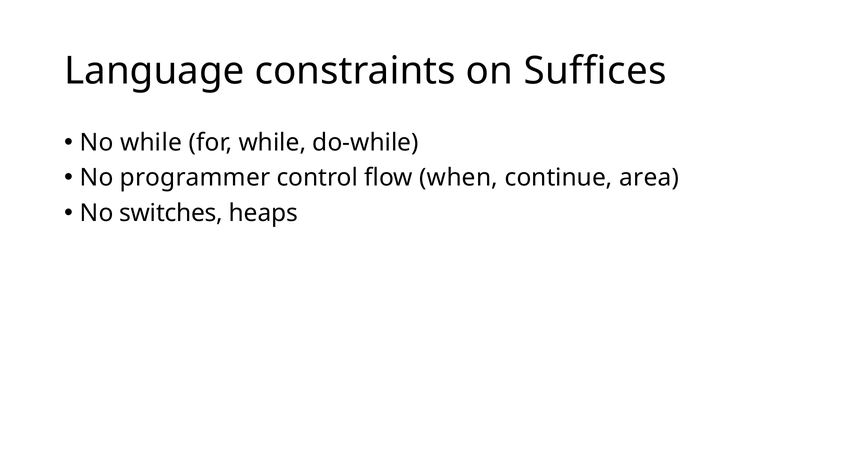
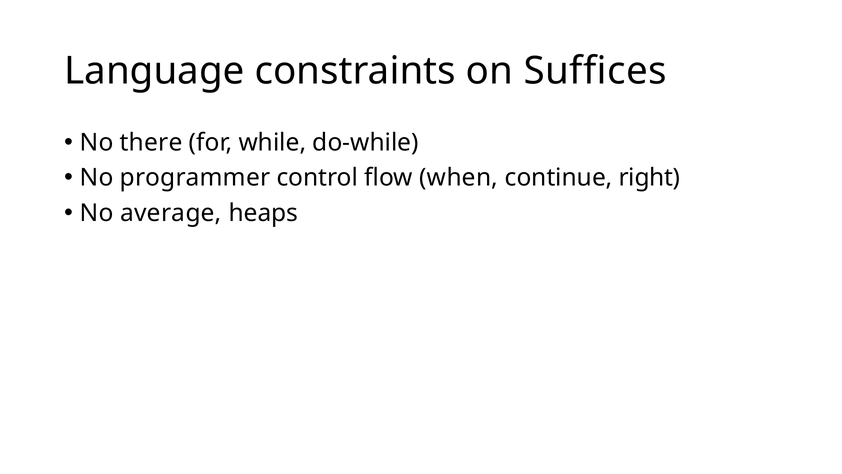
No while: while -> there (151, 142)
area: area -> right (649, 178)
switches: switches -> average (171, 213)
